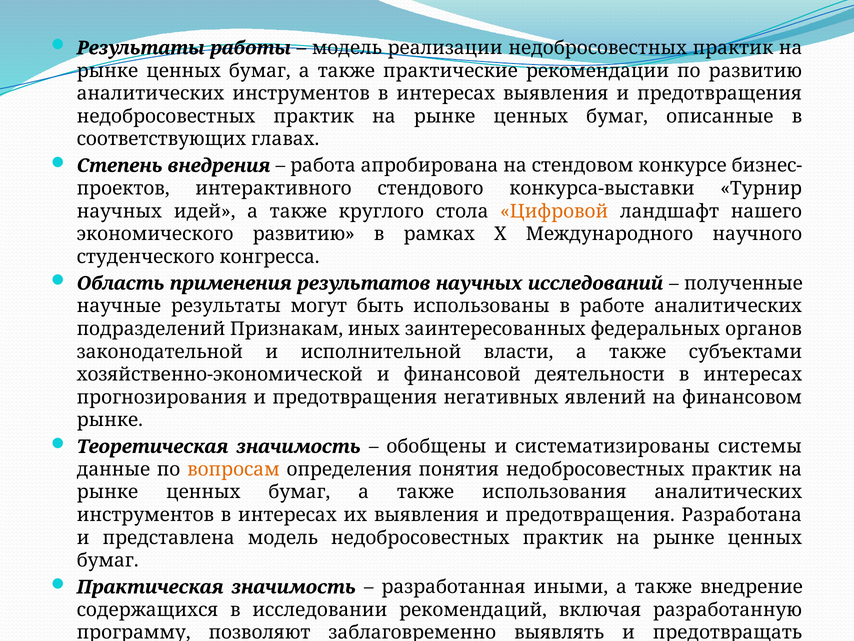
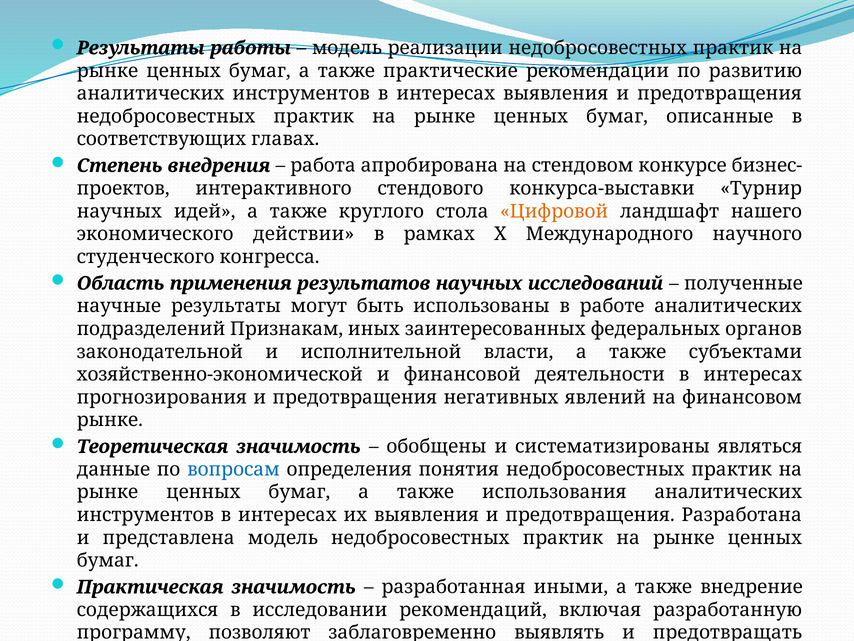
экономического развитию: развитию -> действии (304, 234)
системы: системы -> являться (760, 446)
вопросам colour: orange -> blue (234, 469)
